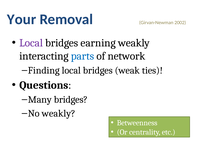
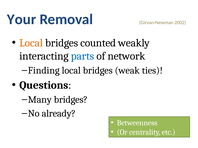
Local colour: purple -> orange (31, 43)
earning: earning -> counted (98, 43)
No weakly: weakly -> already (59, 114)
